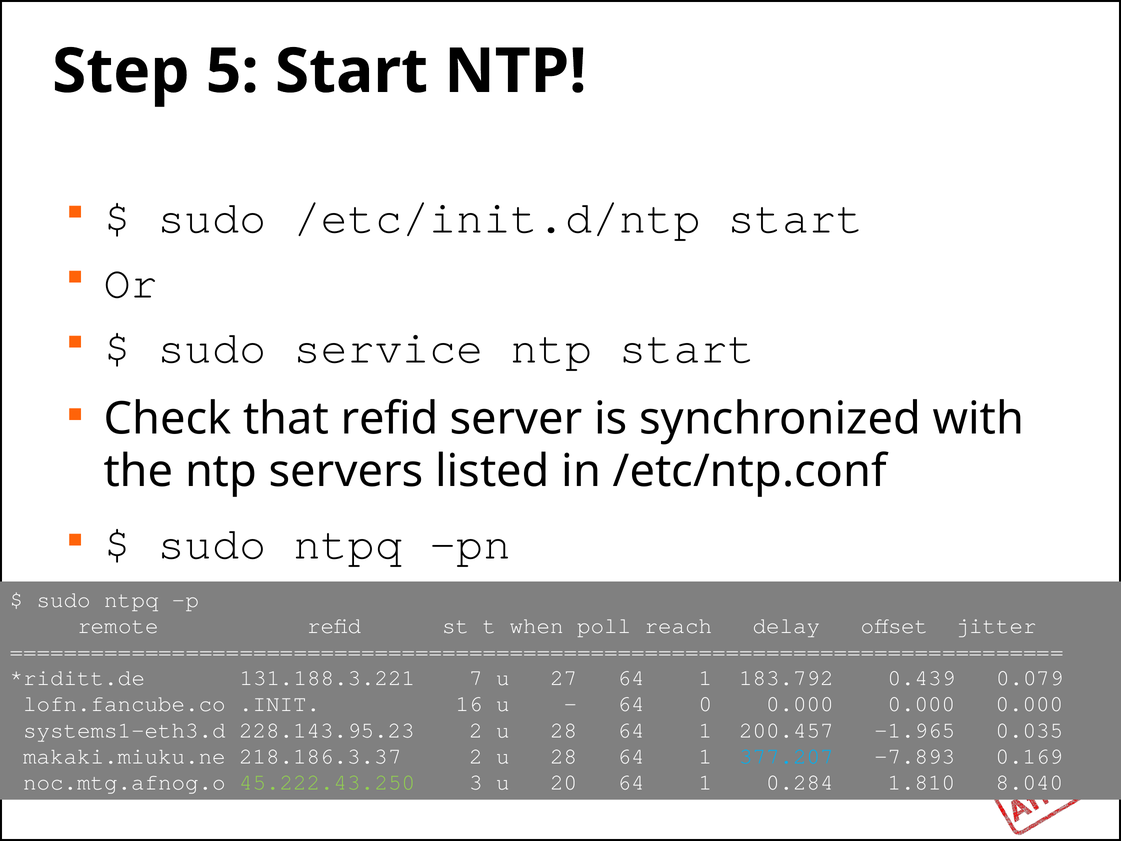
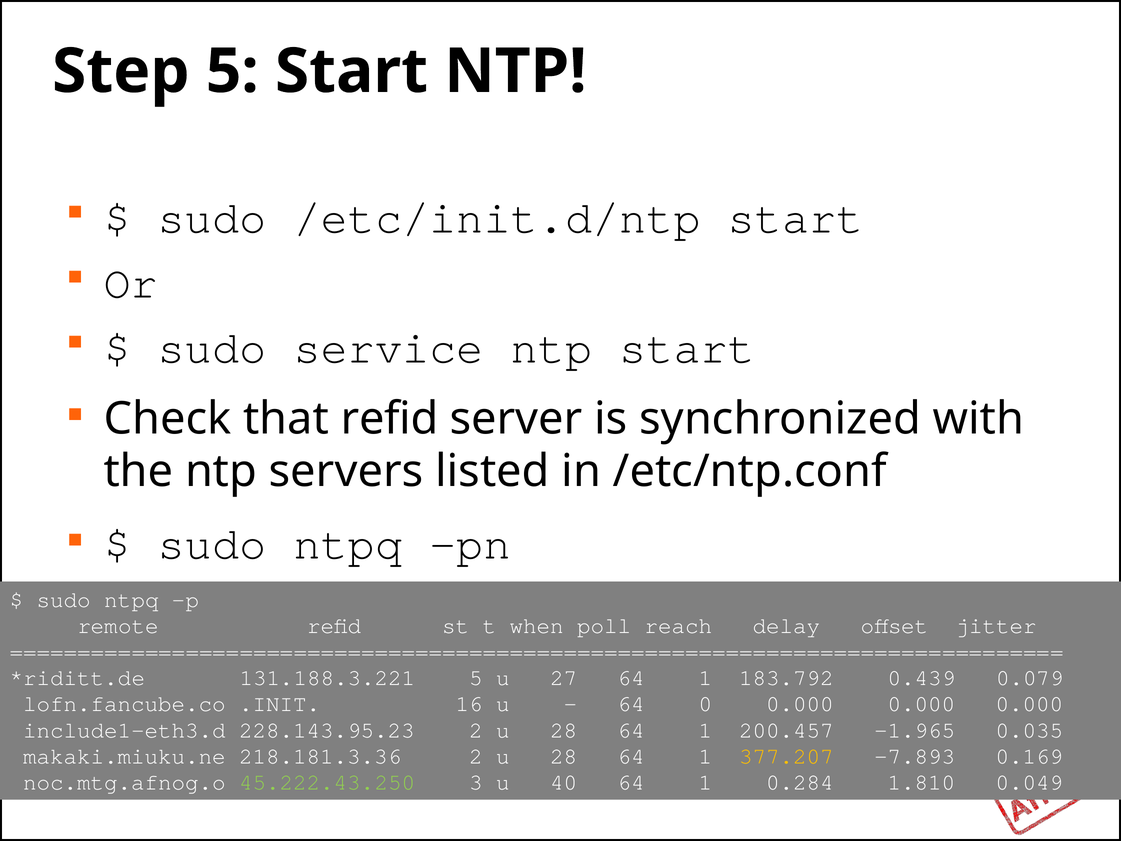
131.188.3.221 7: 7 -> 5 (476, 678)
systems1-eth3.d: systems1-eth3.d -> include1-eth3.d (125, 730)
218.186.3.37: 218.186.3.37 -> 218.181.3.36 (320, 756)
377.207 colour: light blue -> yellow (787, 756)
20: 20 -> 40 (564, 782)
8.040: 8.040 -> 0.049 (1030, 782)
